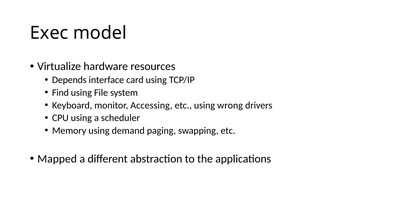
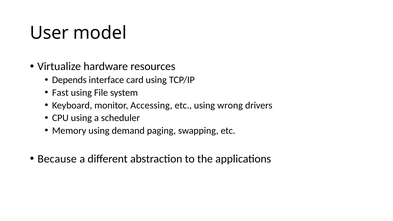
Exec: Exec -> User (49, 33)
Find: Find -> Fast (60, 93)
Mapped: Mapped -> Because (57, 159)
